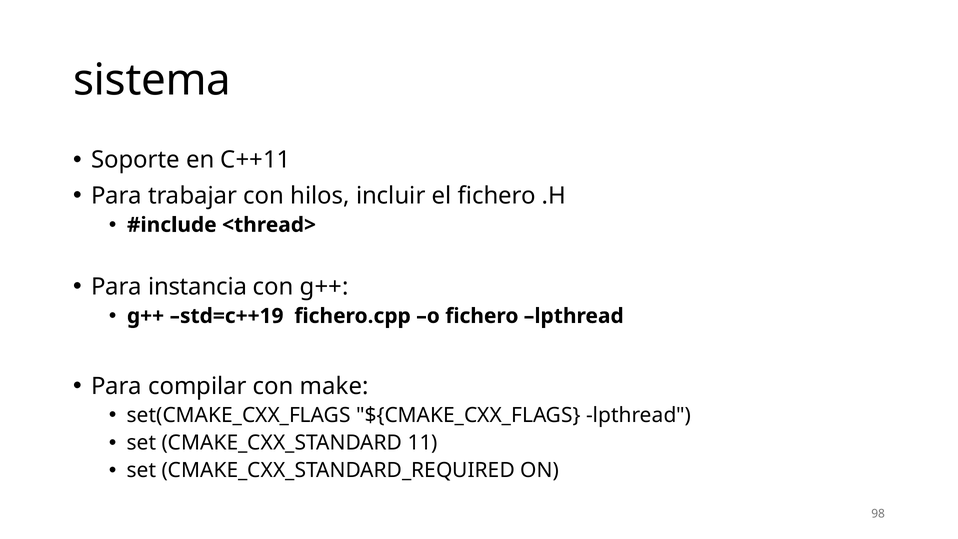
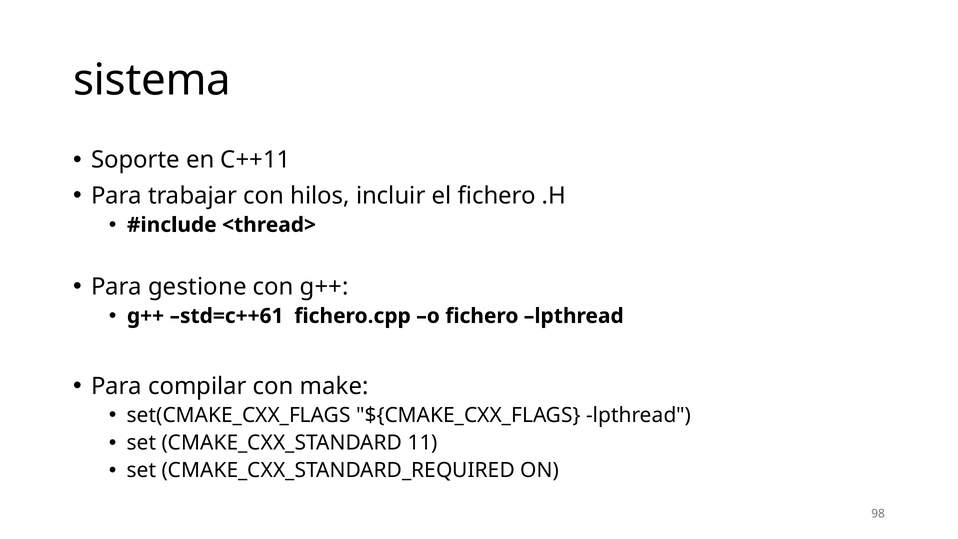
instancia: instancia -> gestione (197, 287)
std=c++19: std=c++19 -> std=c++61 (227, 316)
